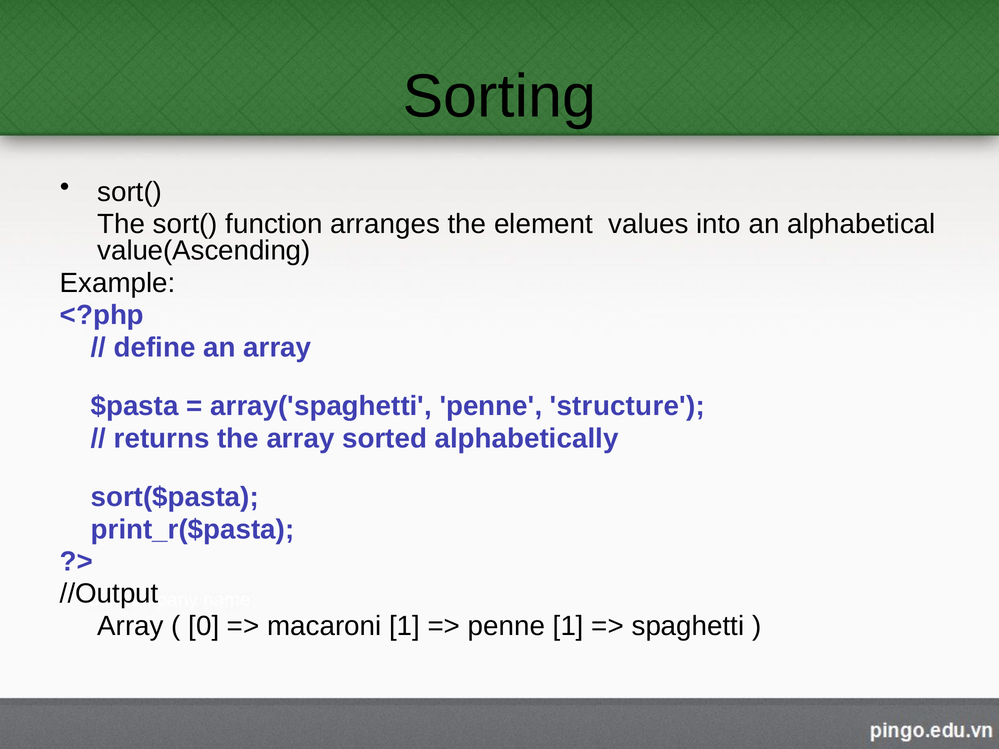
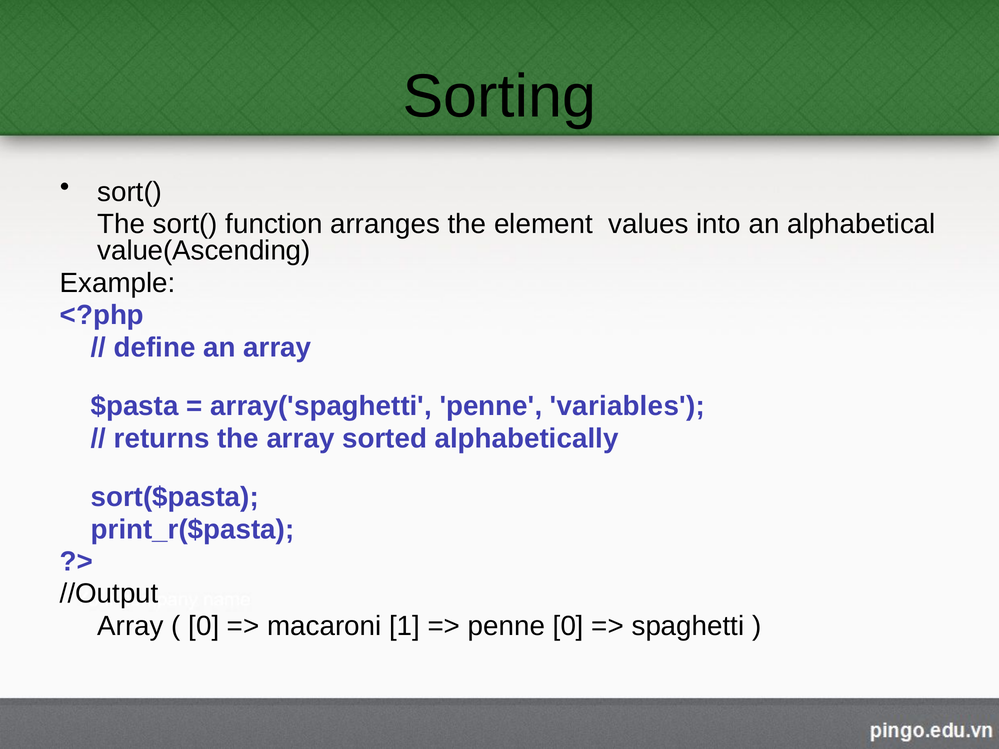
structure: structure -> variables (627, 406)
penne 1: 1 -> 0 (568, 626)
